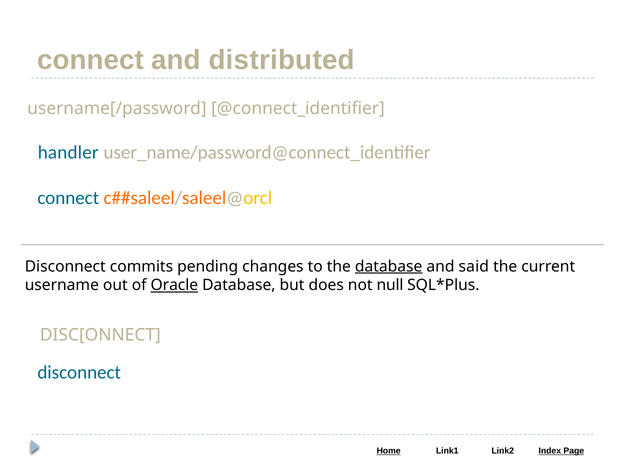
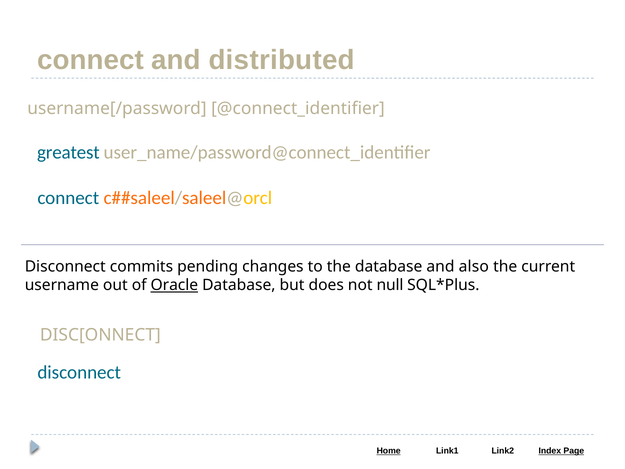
handler: handler -> greatest (68, 153)
database underline: present -> none (389, 266)
said: said -> also (474, 266)
